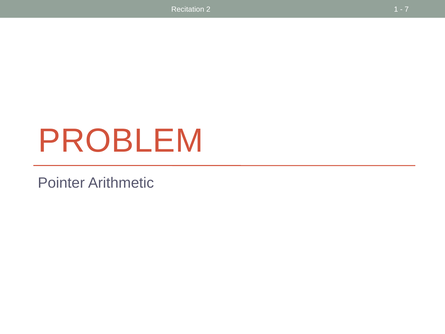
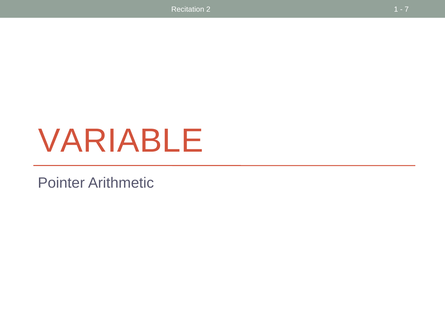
PROBLEM: PROBLEM -> VARIABLE (121, 141)
